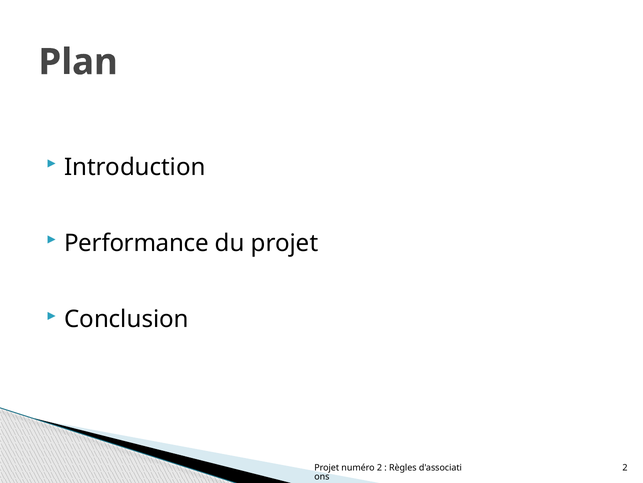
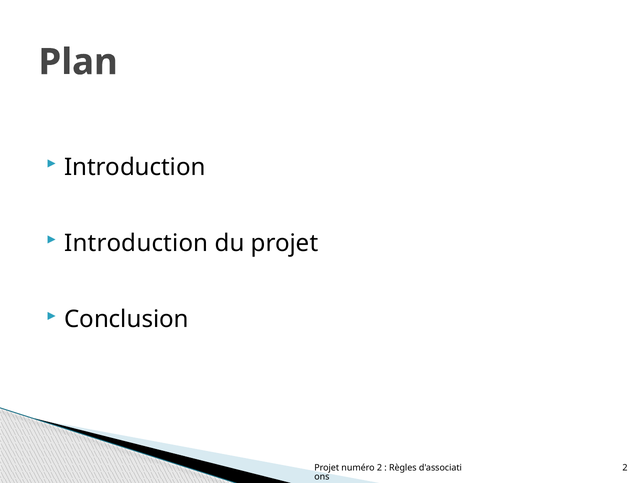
Performance: Performance -> Introduction (136, 243)
